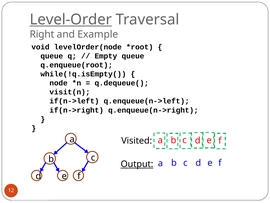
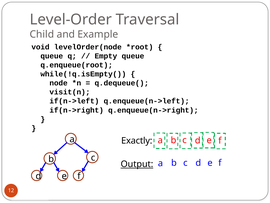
Level-Order underline: present -> none (71, 19)
Right: Right -> Child (42, 34)
Visited: Visited -> Exactly (137, 140)
